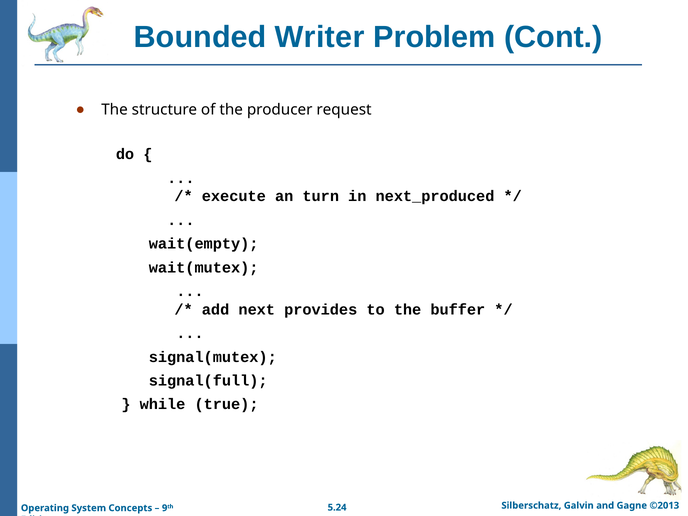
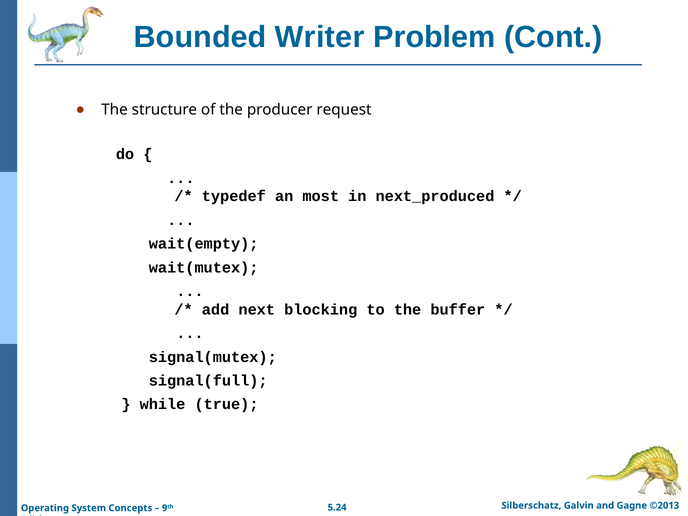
execute: execute -> typedef (234, 196)
turn: turn -> most (321, 196)
provides: provides -> blocking (321, 310)
